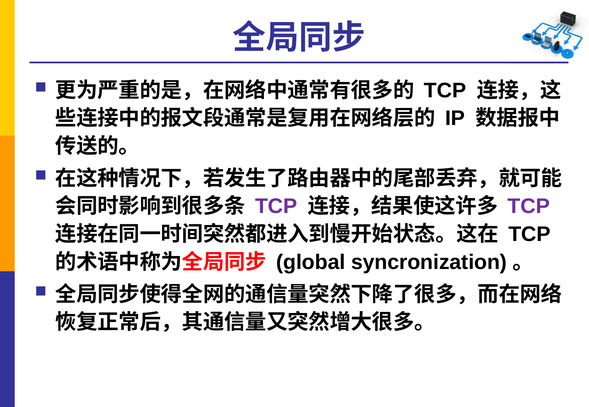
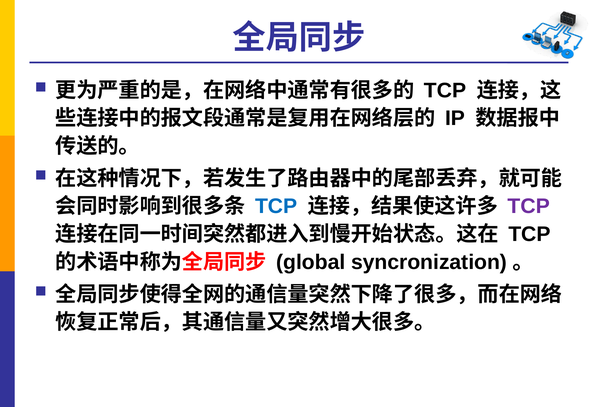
TCP colour: purple -> blue (276, 207)
